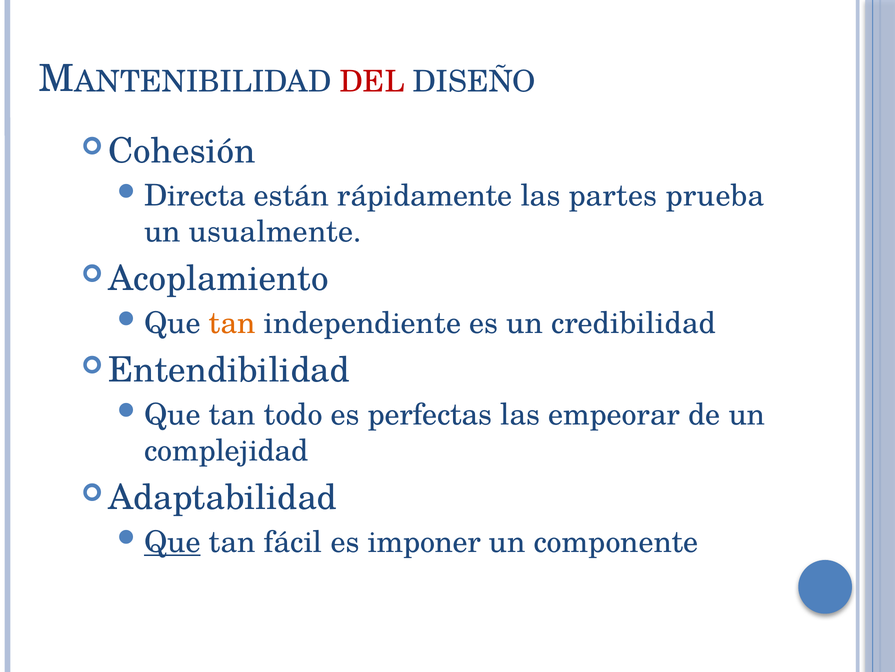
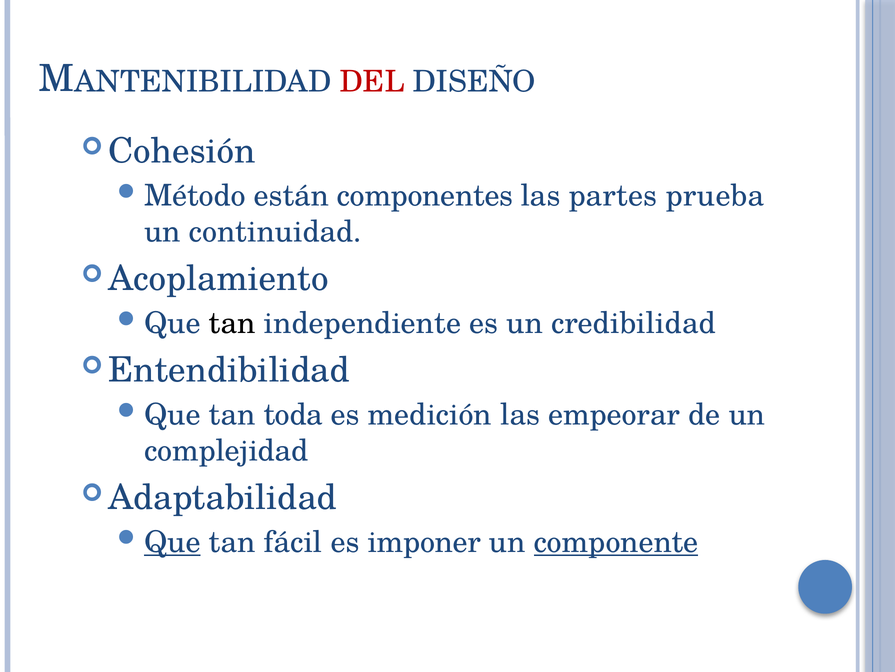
Directa: Directa -> Método (195, 196)
rápidamente: rápidamente -> componentes (425, 196)
usualmente: usualmente -> continuidad (275, 232)
tan colour: orange -> black (232, 323)
todo: todo -> toda (293, 415)
perfectas: perfectas -> medición (430, 415)
componente underline: none -> present (616, 542)
